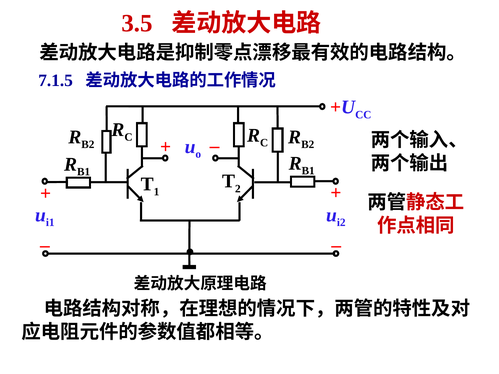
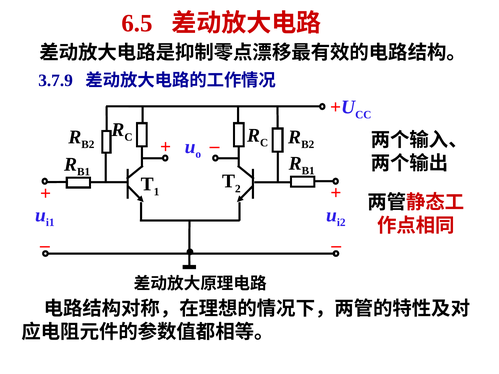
3.5: 3.5 -> 6.5 (137, 23)
7.1.5: 7.1.5 -> 3.7.9 (56, 81)
